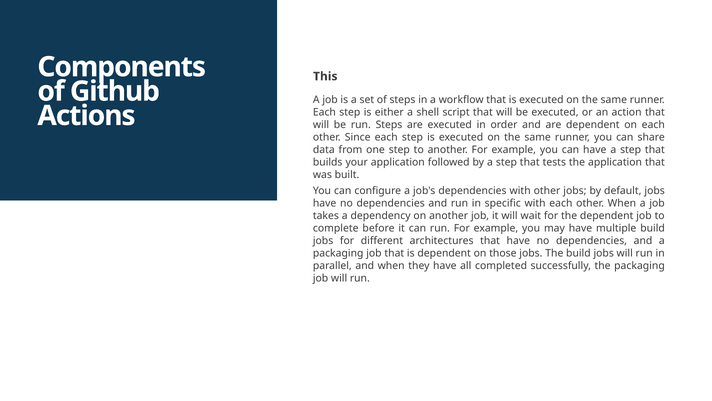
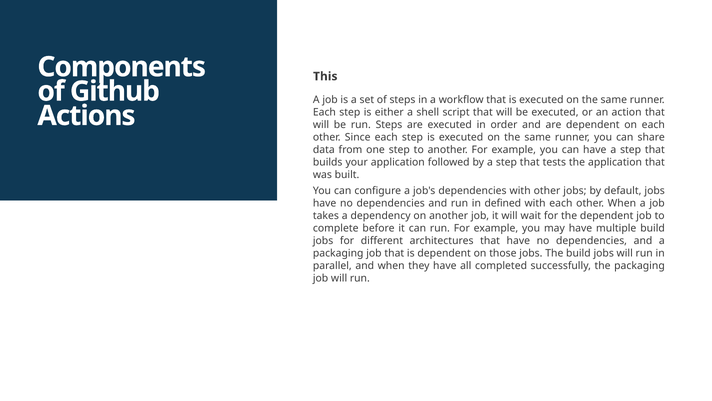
specific: specific -> defined (503, 203)
